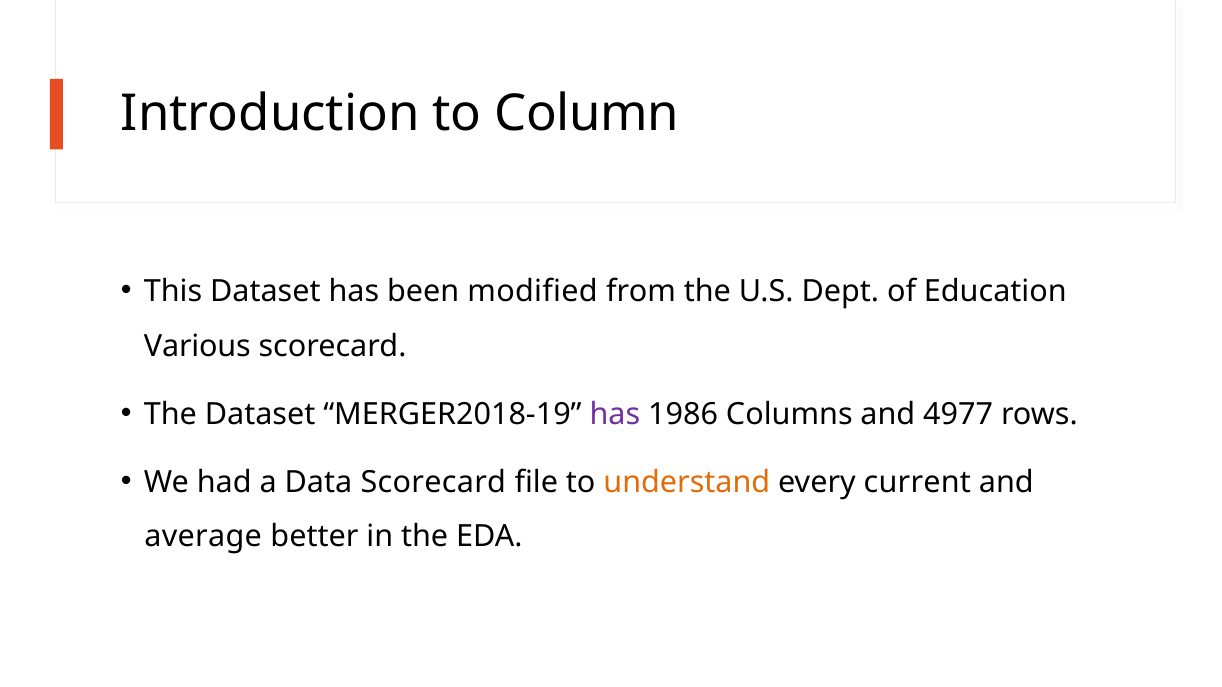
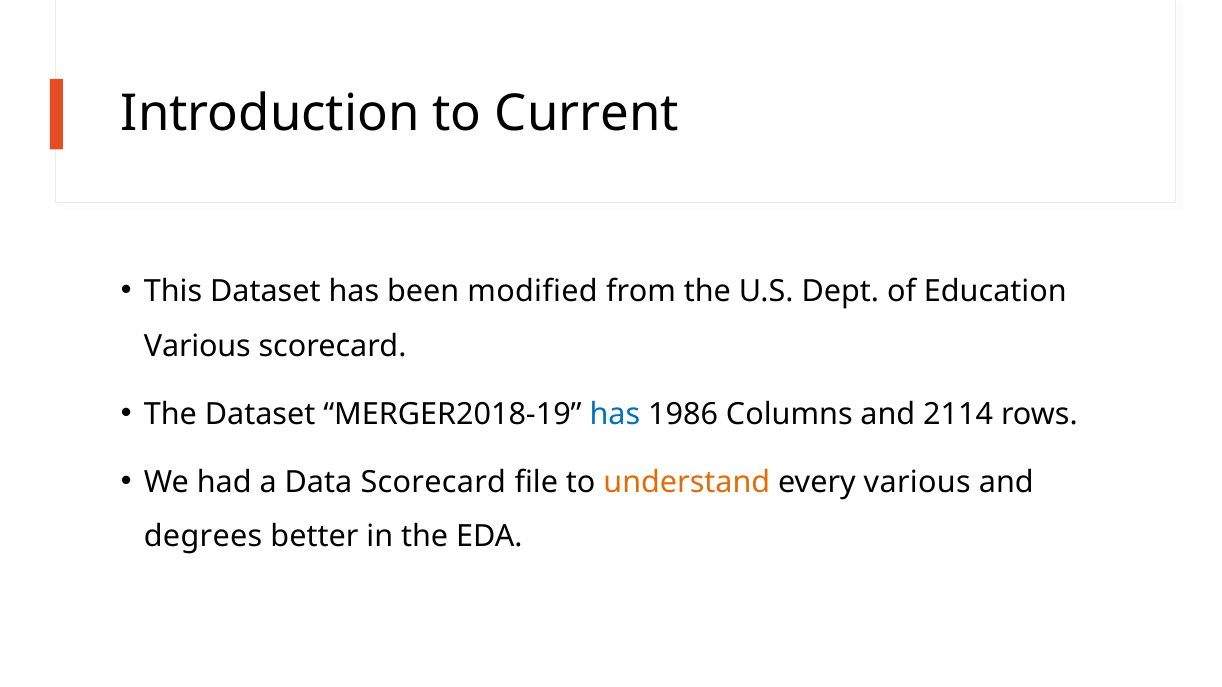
Column: Column -> Current (587, 114)
has colour: purple -> blue (615, 414)
4977: 4977 -> 2114 (958, 414)
every current: current -> various (917, 482)
average: average -> degrees (203, 537)
